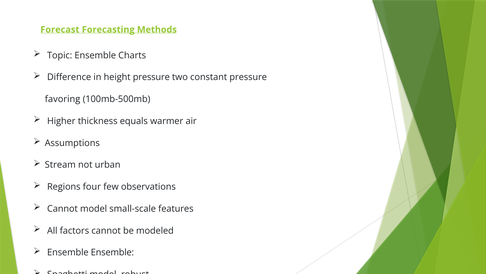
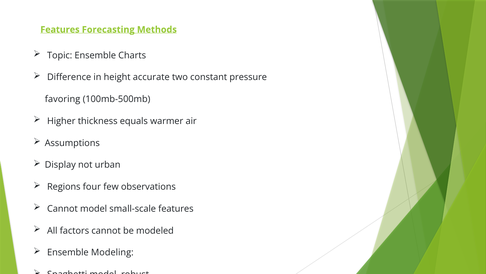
Forecast: Forecast -> Features (60, 30)
height pressure: pressure -> accurate (151, 77)
Stream: Stream -> Display (60, 165)
Ensemble Ensemble: Ensemble -> Modeling (112, 252)
